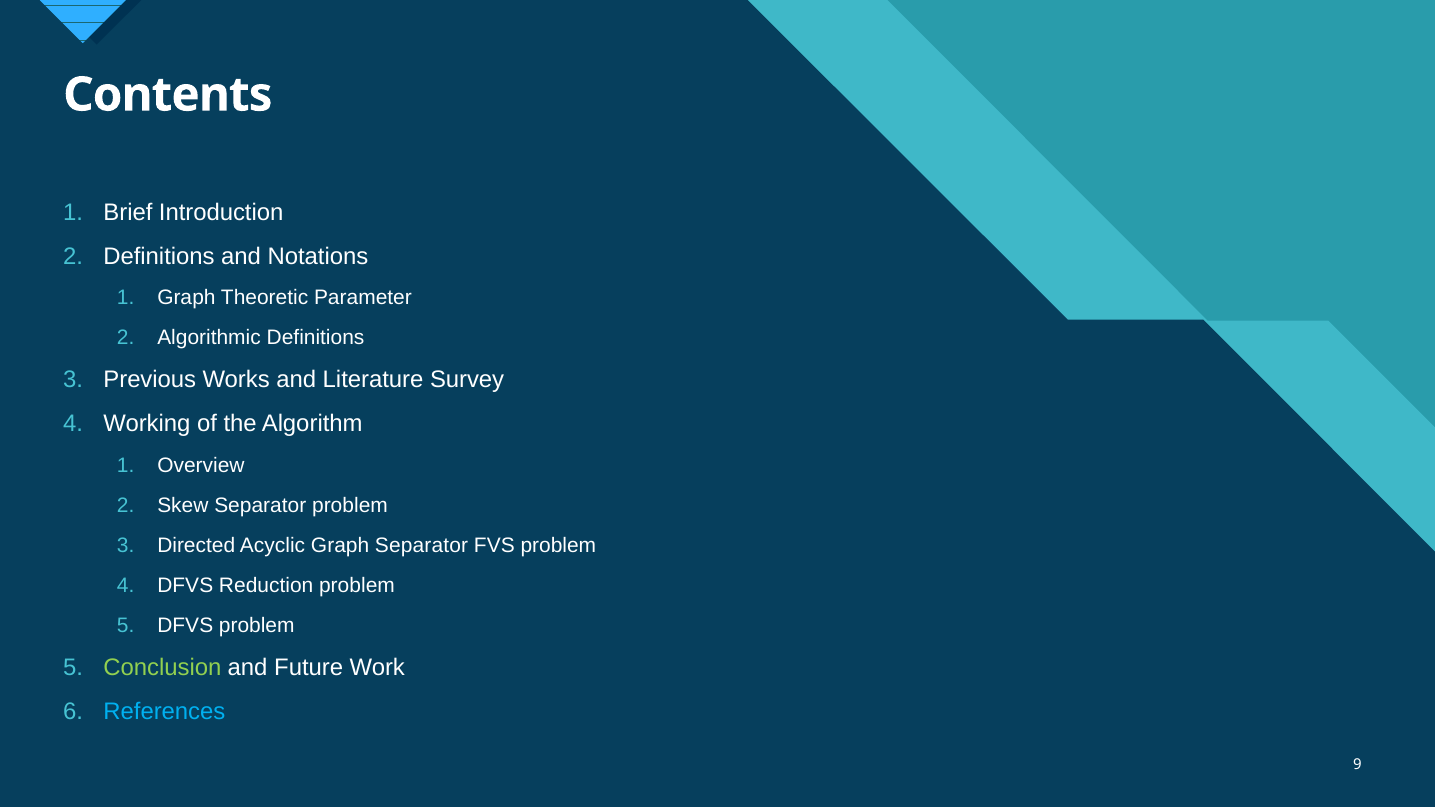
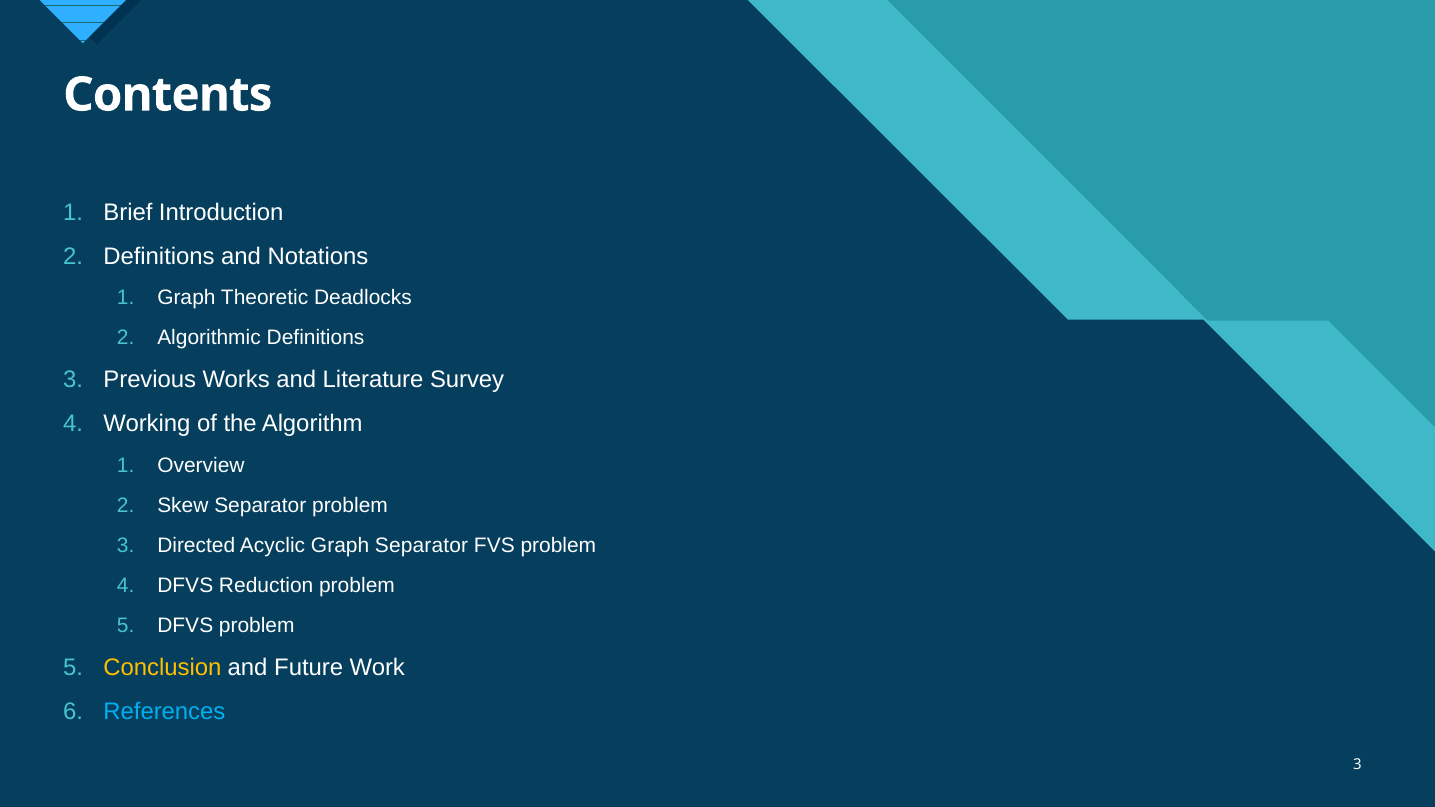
Parameter: Parameter -> Deadlocks (363, 298)
Conclusion colour: light green -> yellow (162, 668)
9: 9 -> 3 (1357, 765)
